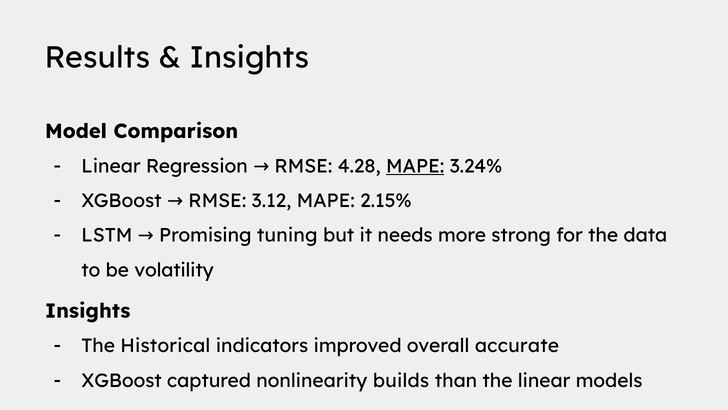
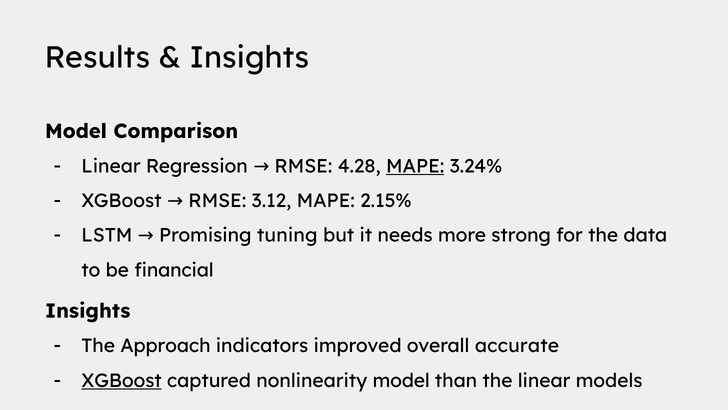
volatility: volatility -> financial (174, 270)
Historical: Historical -> Approach (165, 346)
XGBoost underline: none -> present (122, 380)
nonlinearity builds: builds -> model (401, 380)
